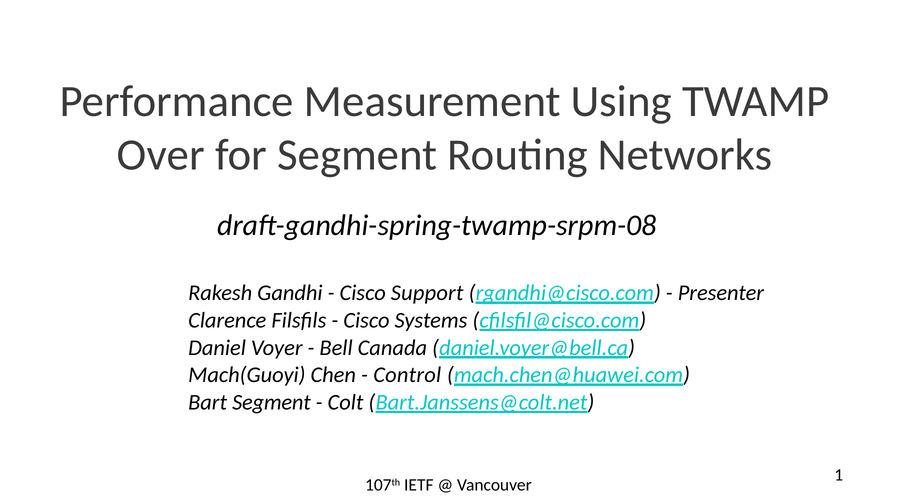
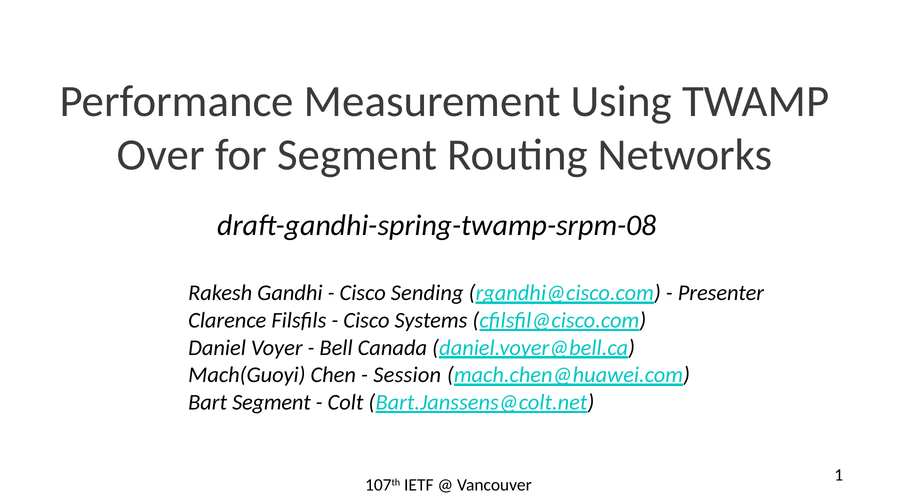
Support: Support -> Sending (427, 293)
Control: Control -> Session (407, 375)
